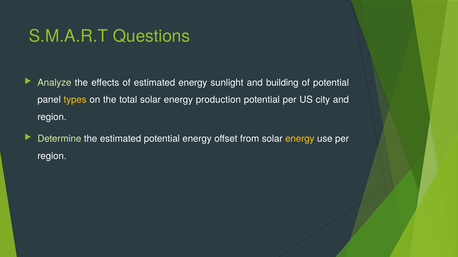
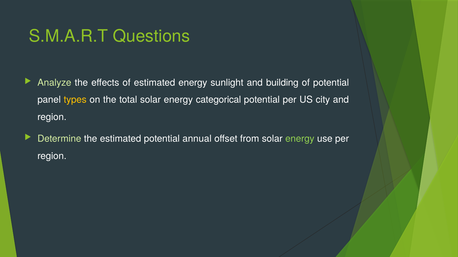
production: production -> categorical (218, 100)
potential energy: energy -> annual (197, 139)
energy colour: yellow -> light green (300, 139)
